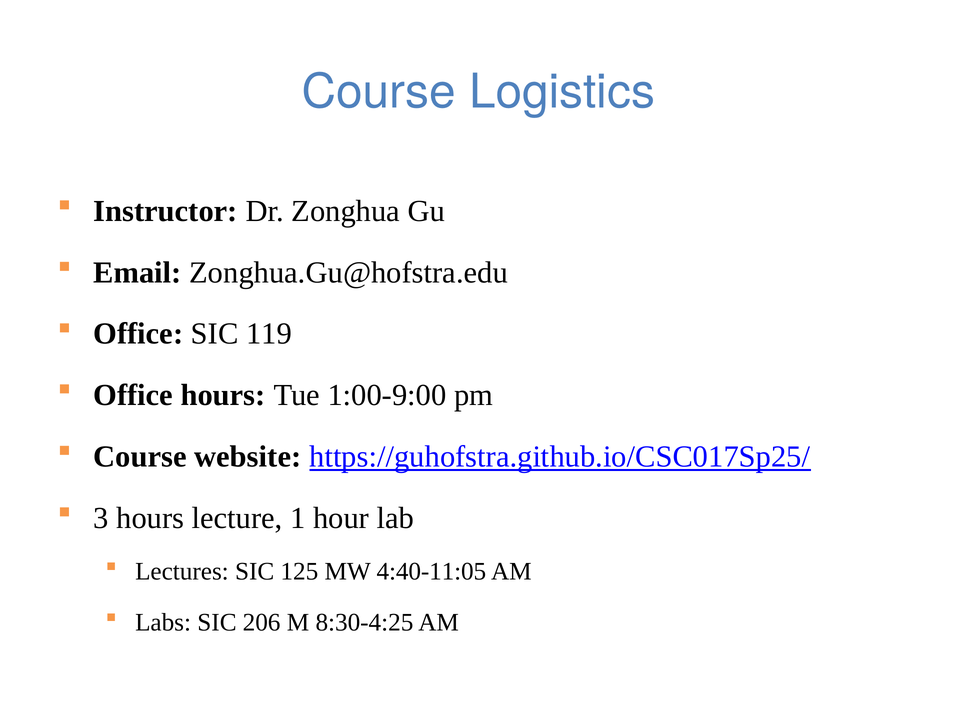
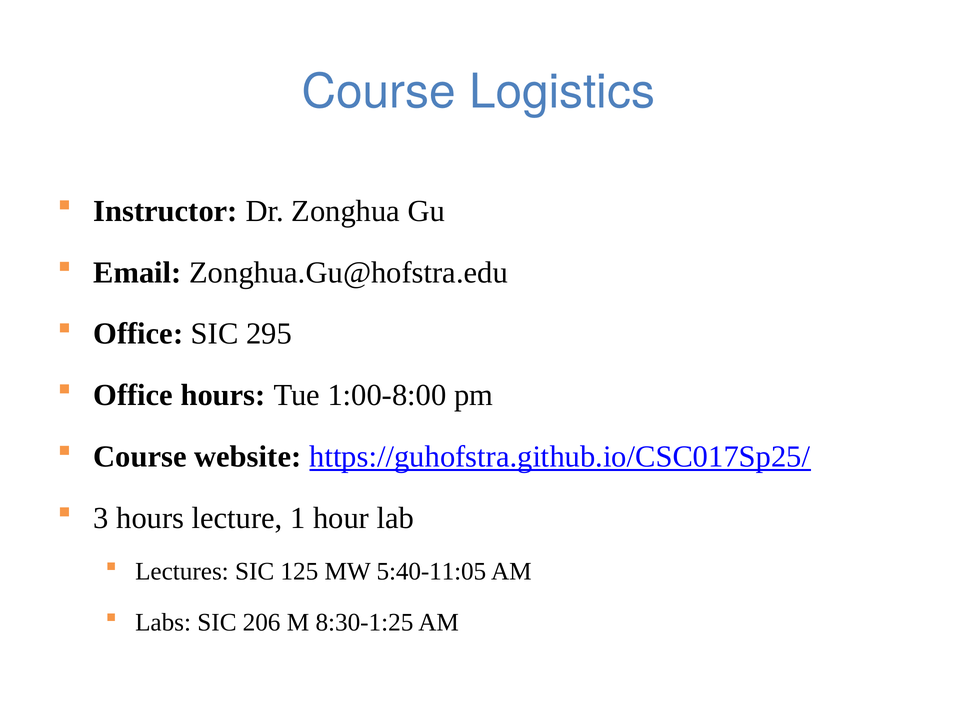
119: 119 -> 295 (269, 334)
1:00-9:00: 1:00-9:00 -> 1:00-8:00 (387, 395)
4:40-11:05: 4:40-11:05 -> 5:40-11:05 (431, 571)
8:30-4:25: 8:30-4:25 -> 8:30-1:25 (364, 622)
